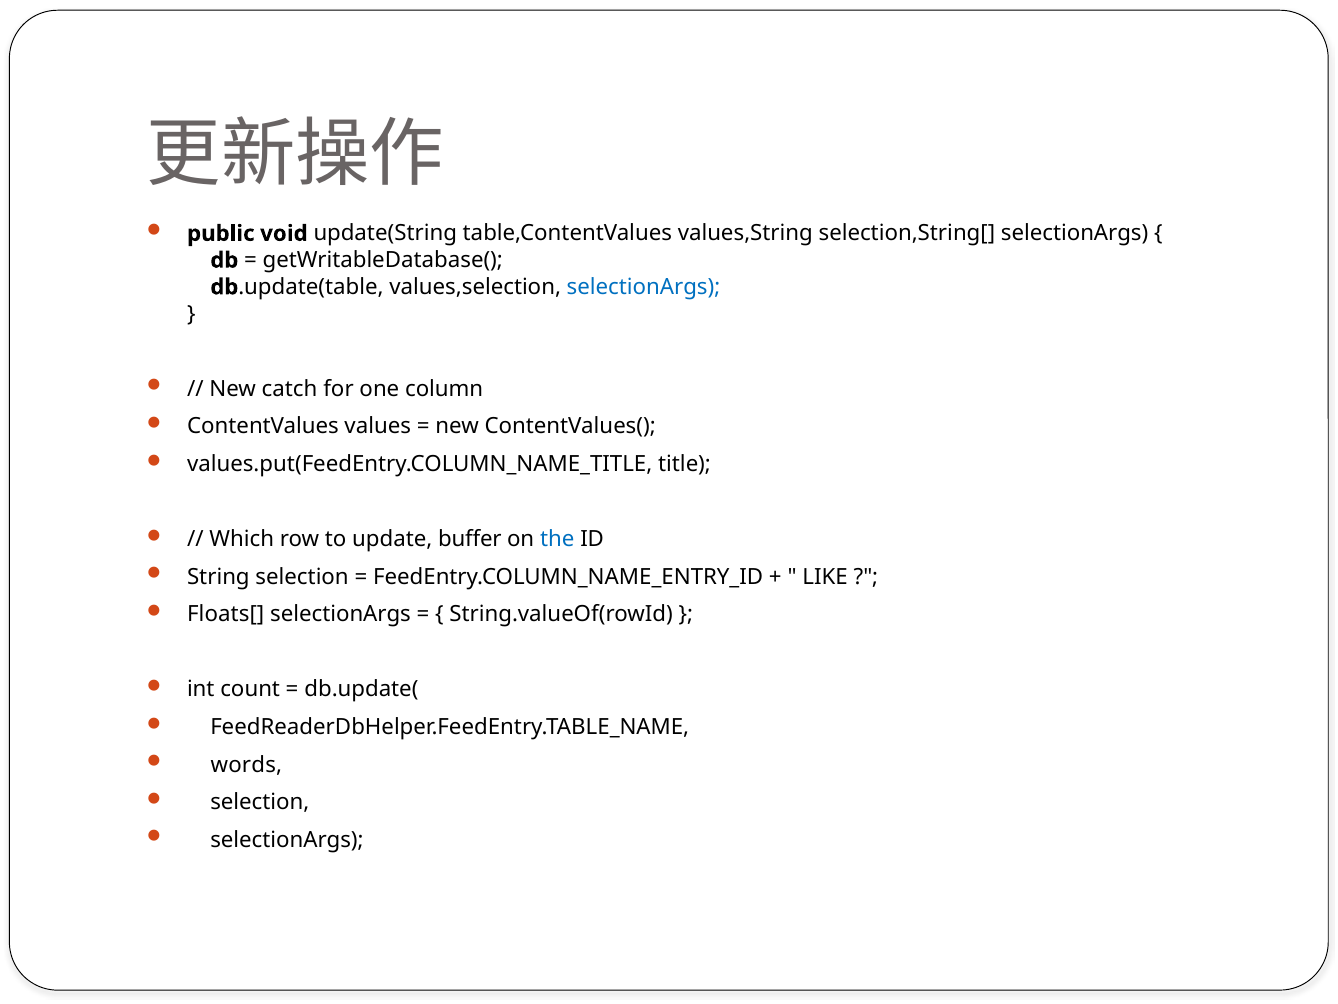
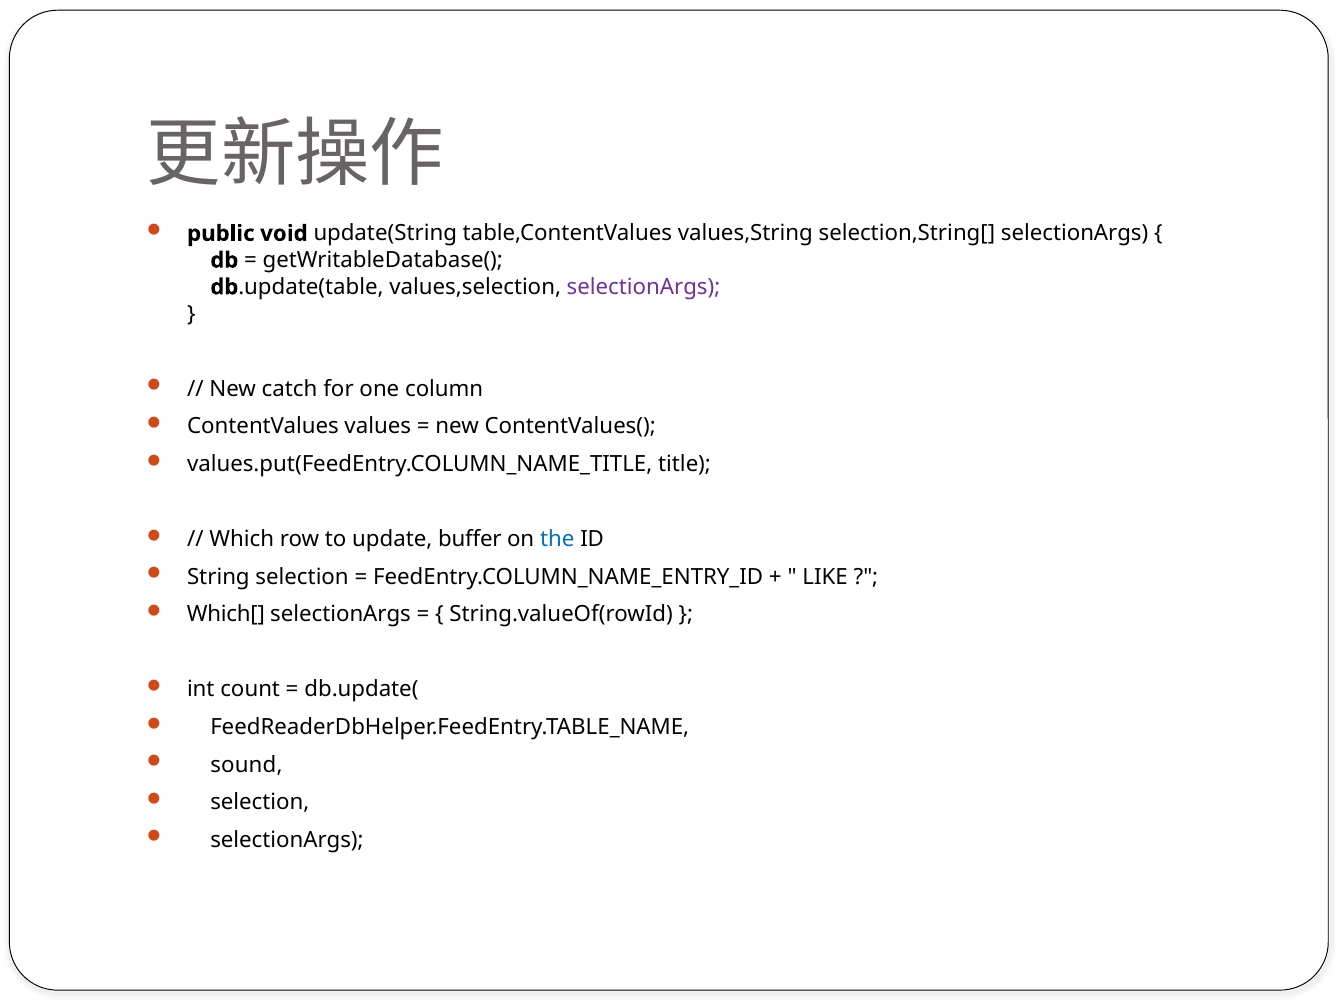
selectionArgs colour: blue -> purple (644, 287)
Floats[: Floats[ -> Which[ (226, 614)
words: words -> sound (246, 764)
